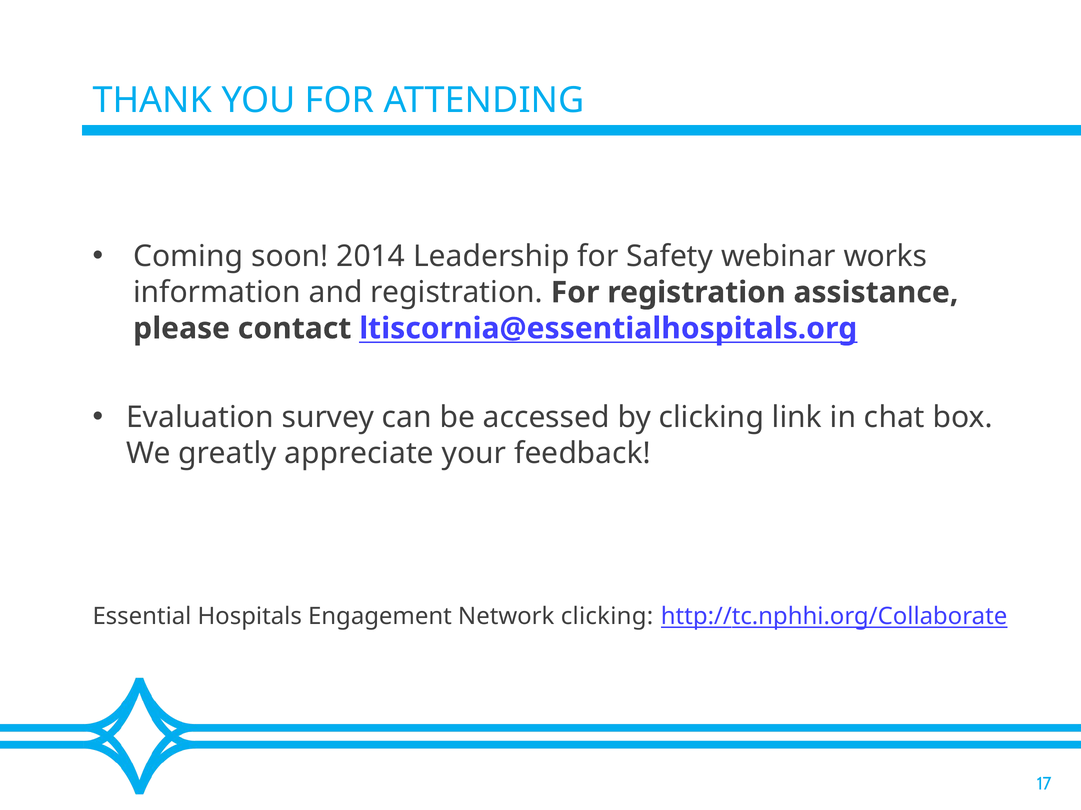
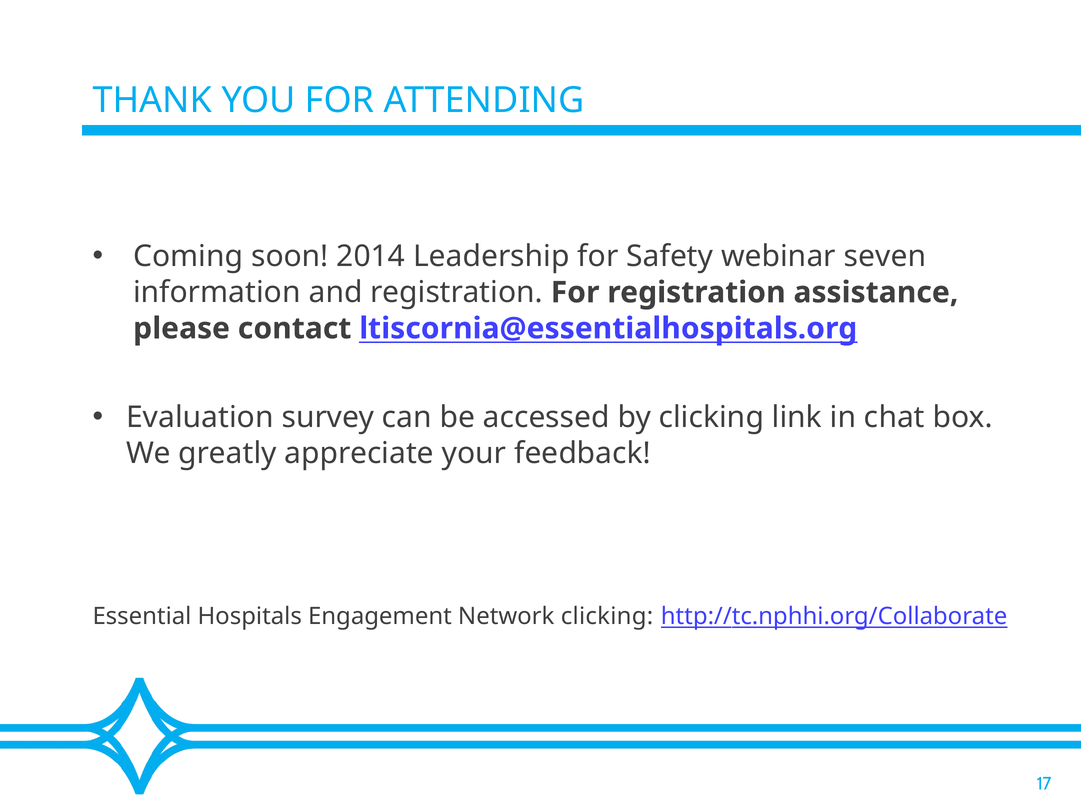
works: works -> seven (885, 257)
